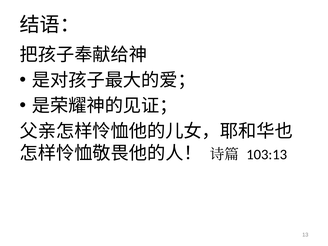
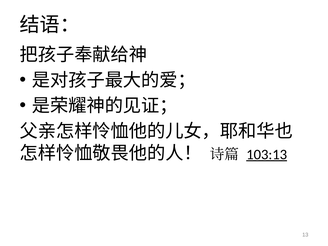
103:13 underline: none -> present (267, 154)
